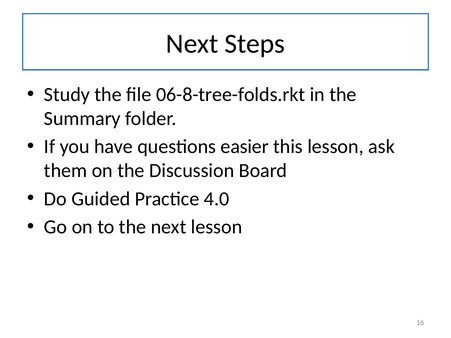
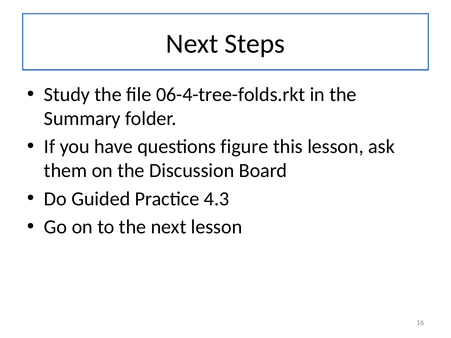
06-8-tree-folds.rkt: 06-8-tree-folds.rkt -> 06-4-tree-folds.rkt (231, 95)
easier: easier -> figure (245, 147)
4.0: 4.0 -> 4.3 (217, 199)
